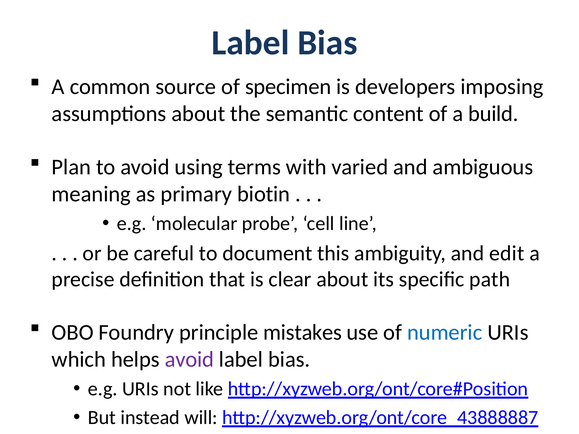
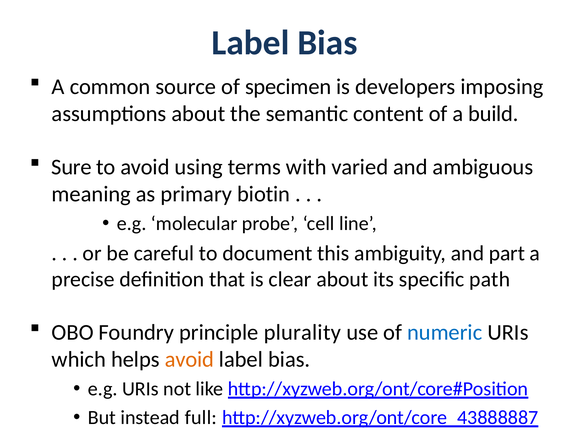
Plan: Plan -> Sure (71, 167)
edit: edit -> part (507, 254)
mistakes: mistakes -> plurality (302, 333)
avoid colour: purple -> orange (189, 360)
will: will -> full (201, 418)
